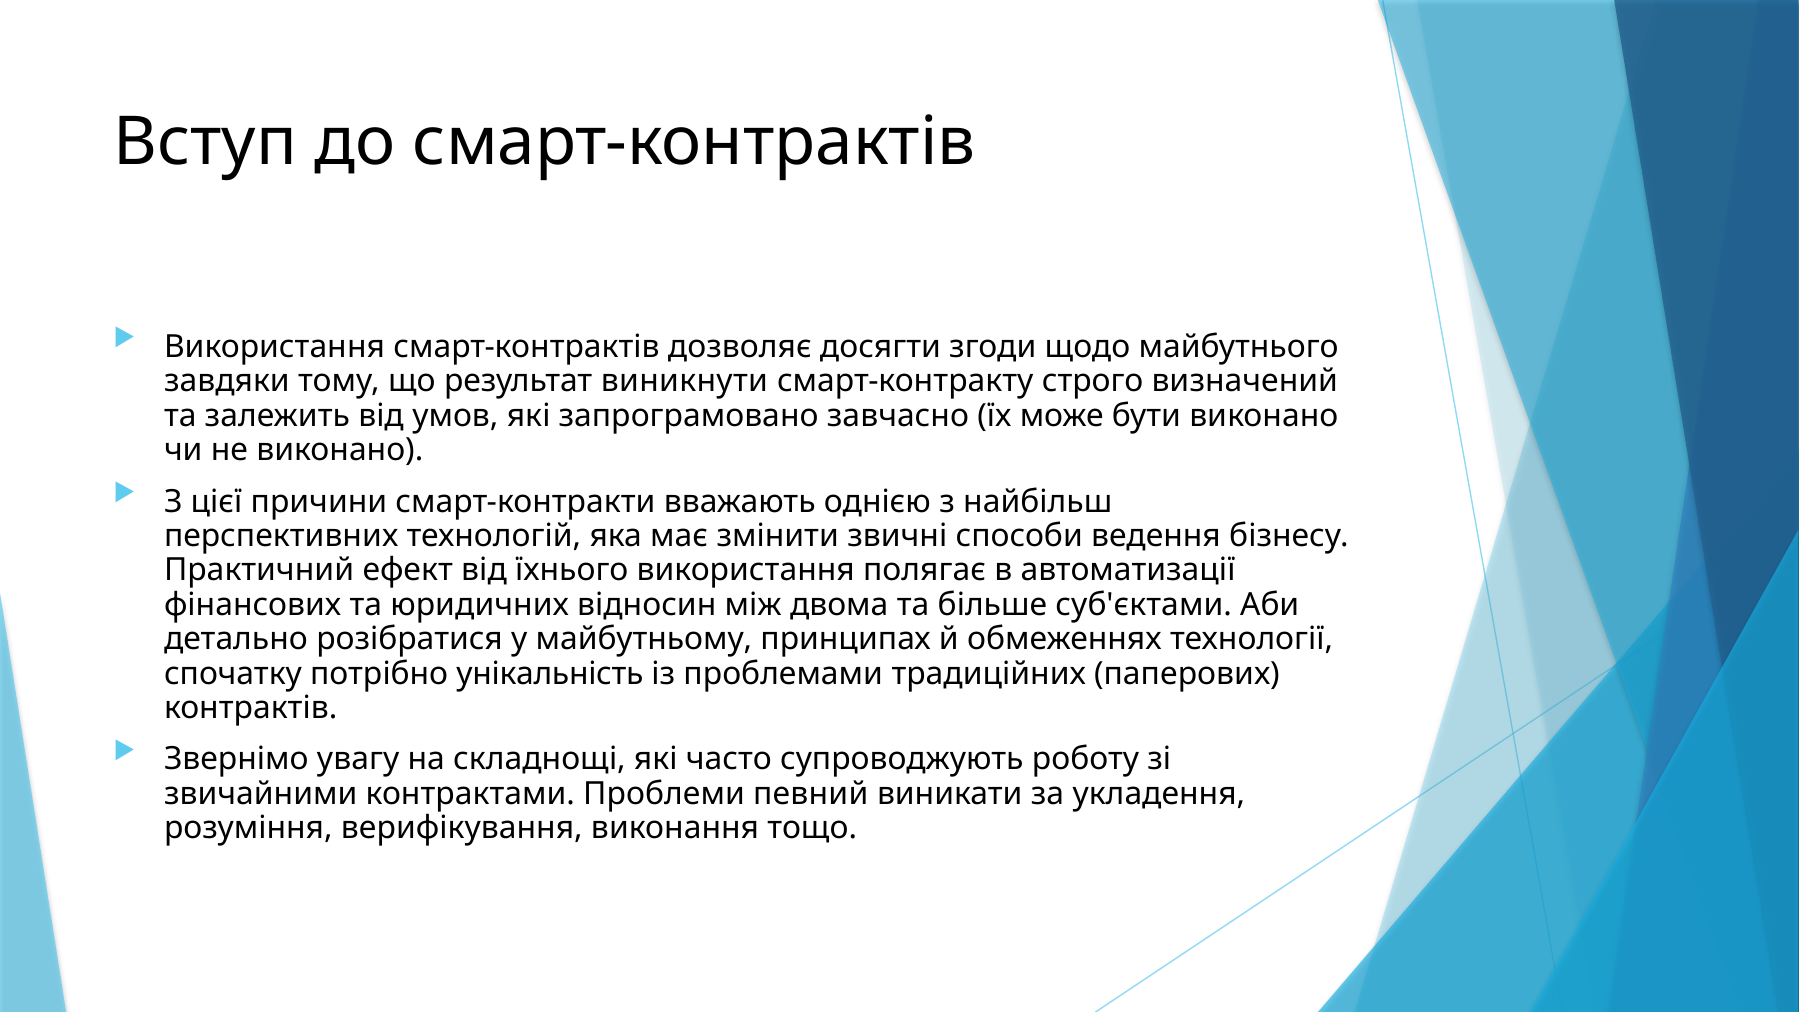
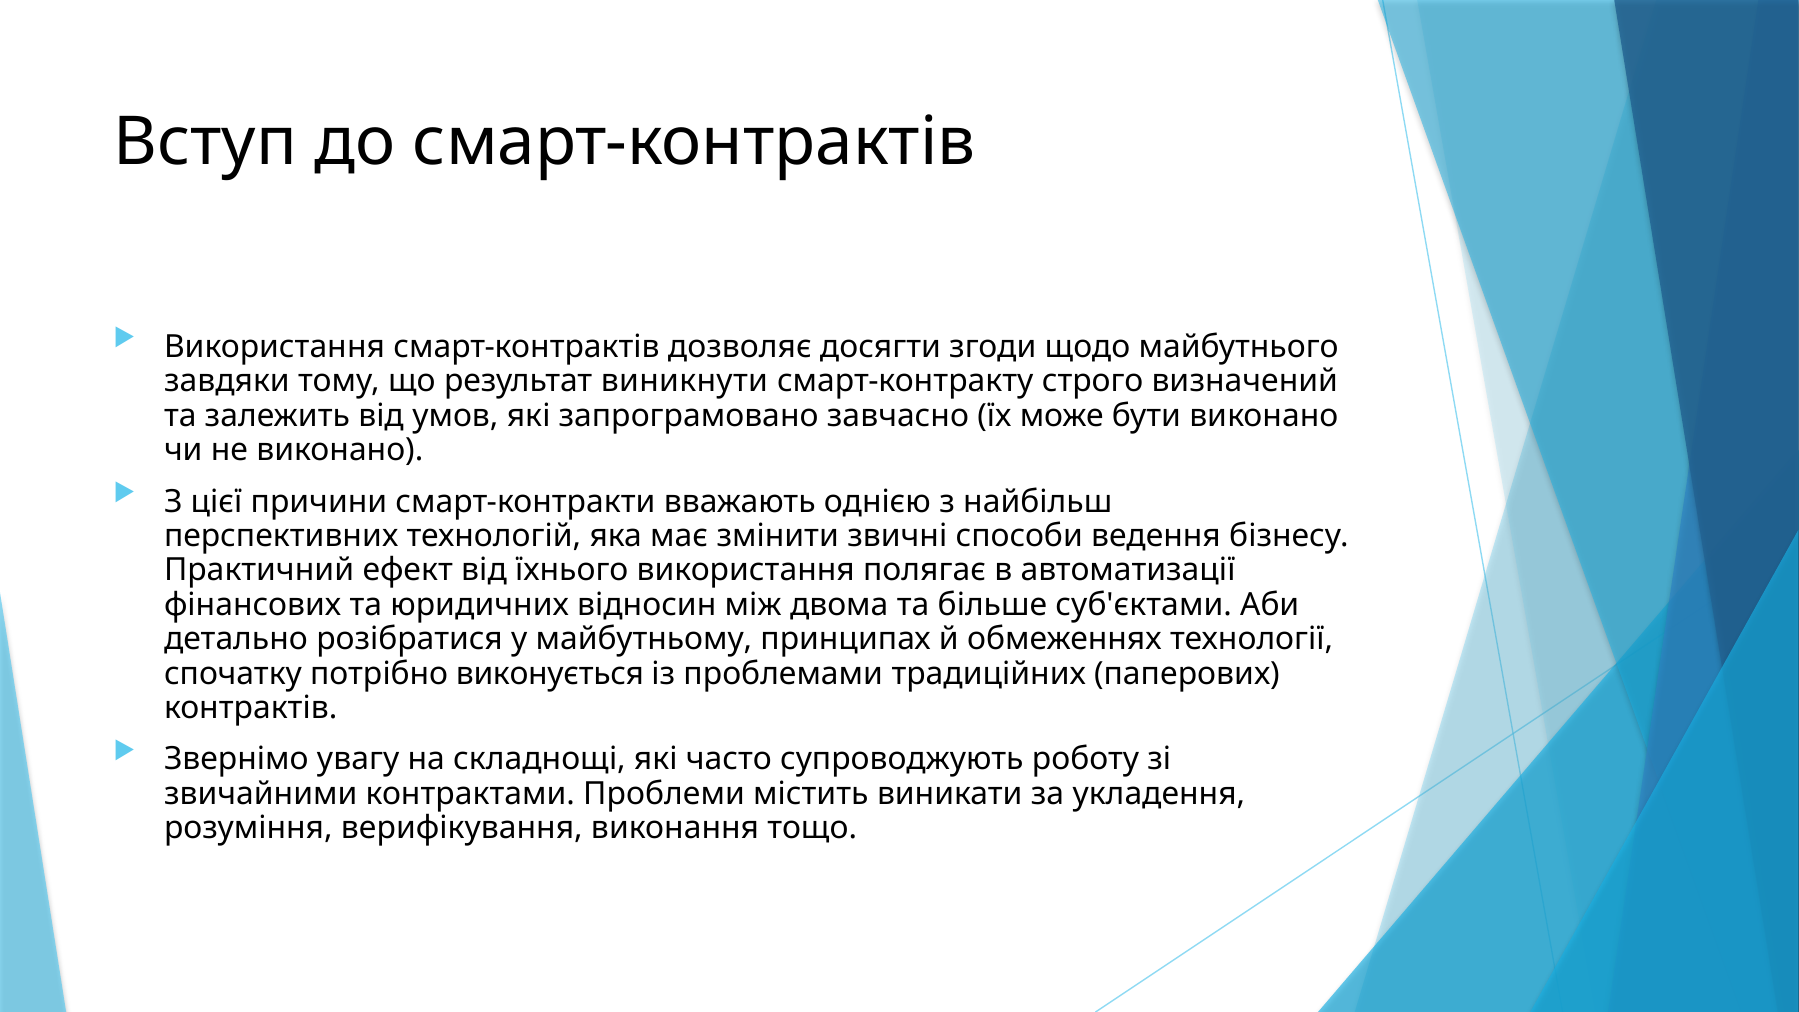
унікальність: унікальність -> виконується (550, 674)
певний: певний -> містить (811, 794)
